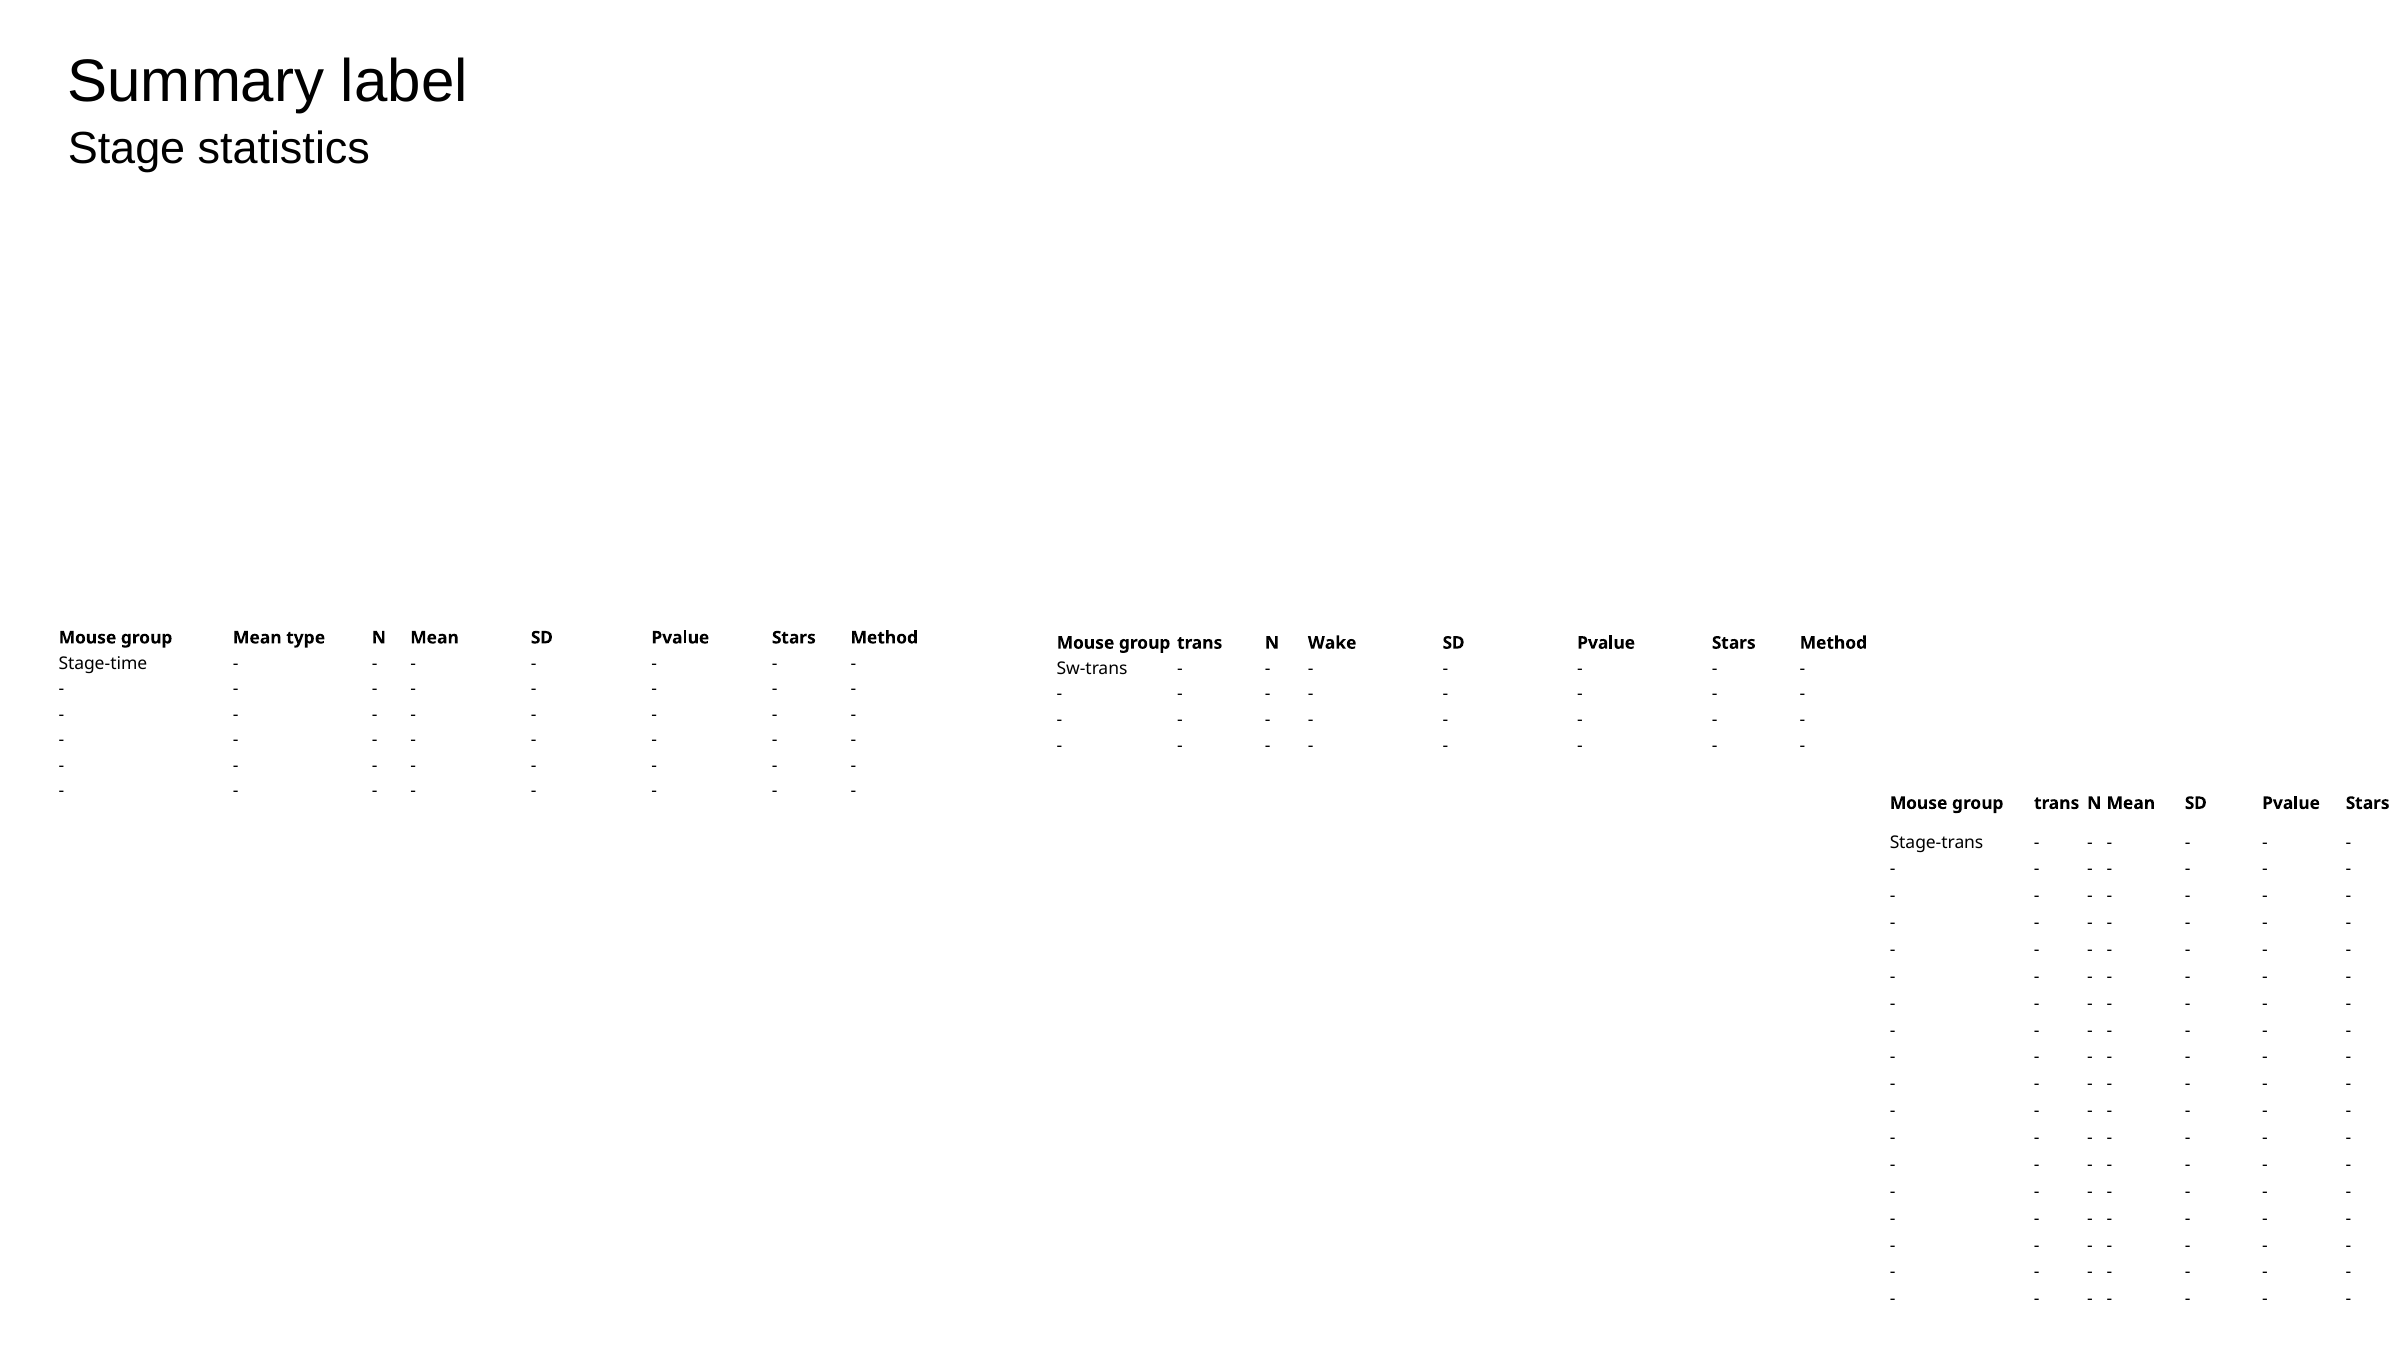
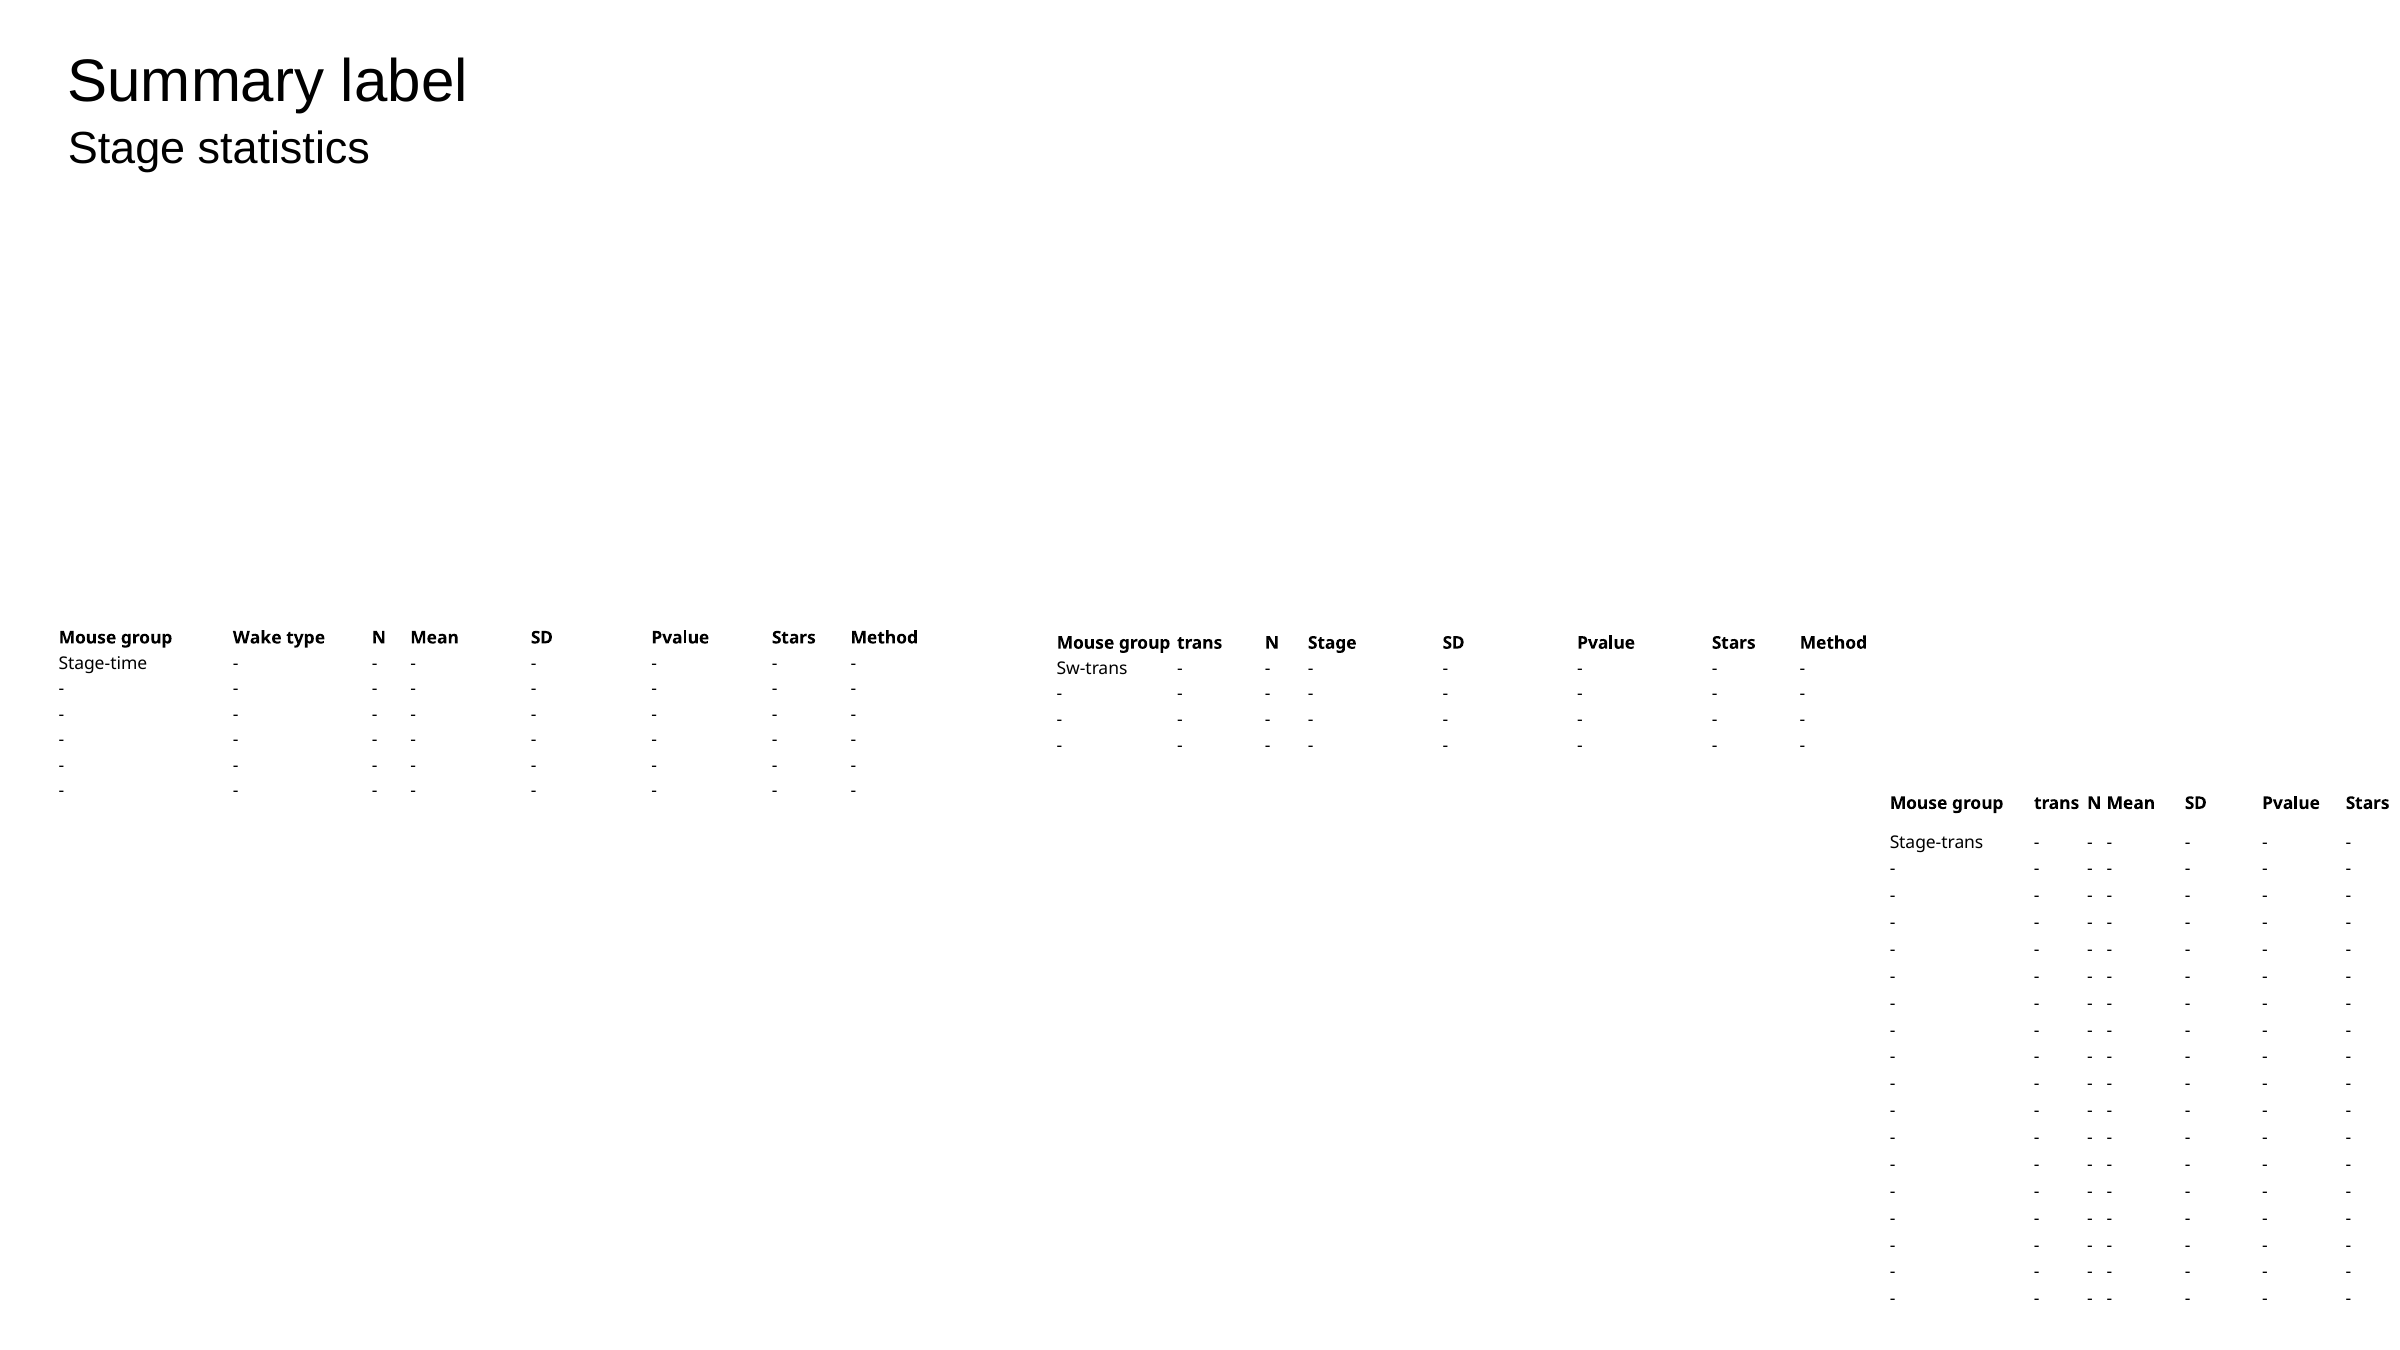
group Mean: Mean -> Wake (257, 638)
N Wake: Wake -> Stage (1332, 643)
